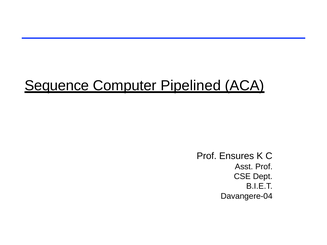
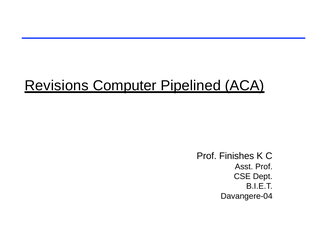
Sequence: Sequence -> Revisions (57, 86)
Ensures: Ensures -> Finishes (237, 156)
